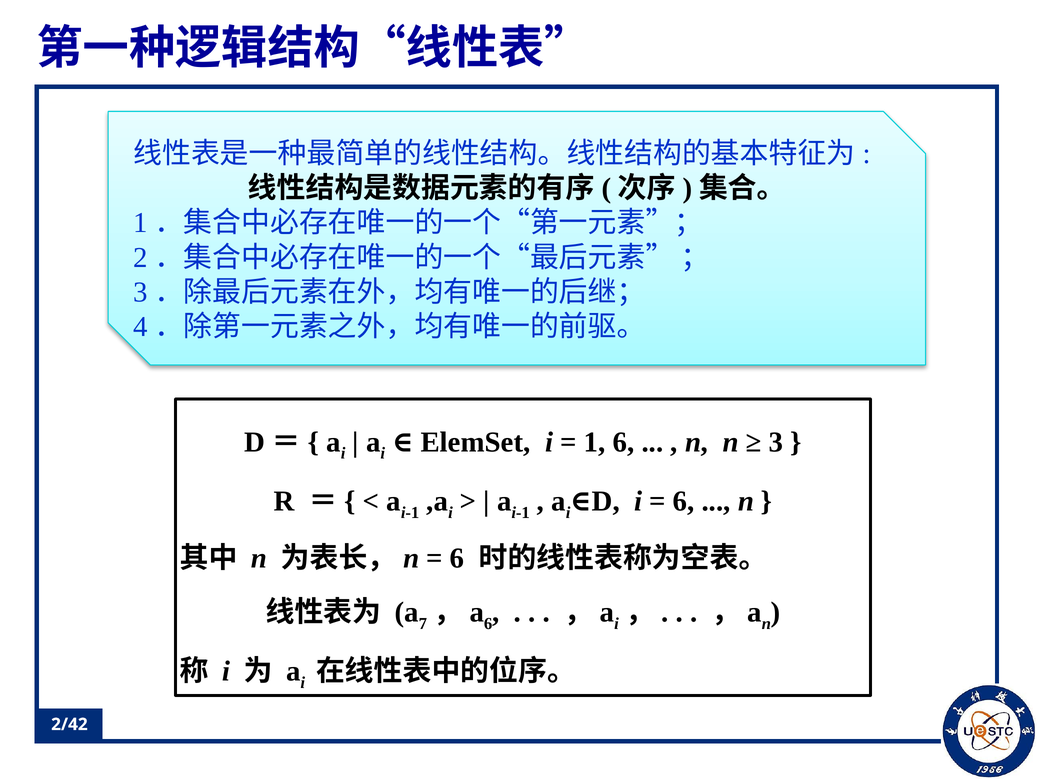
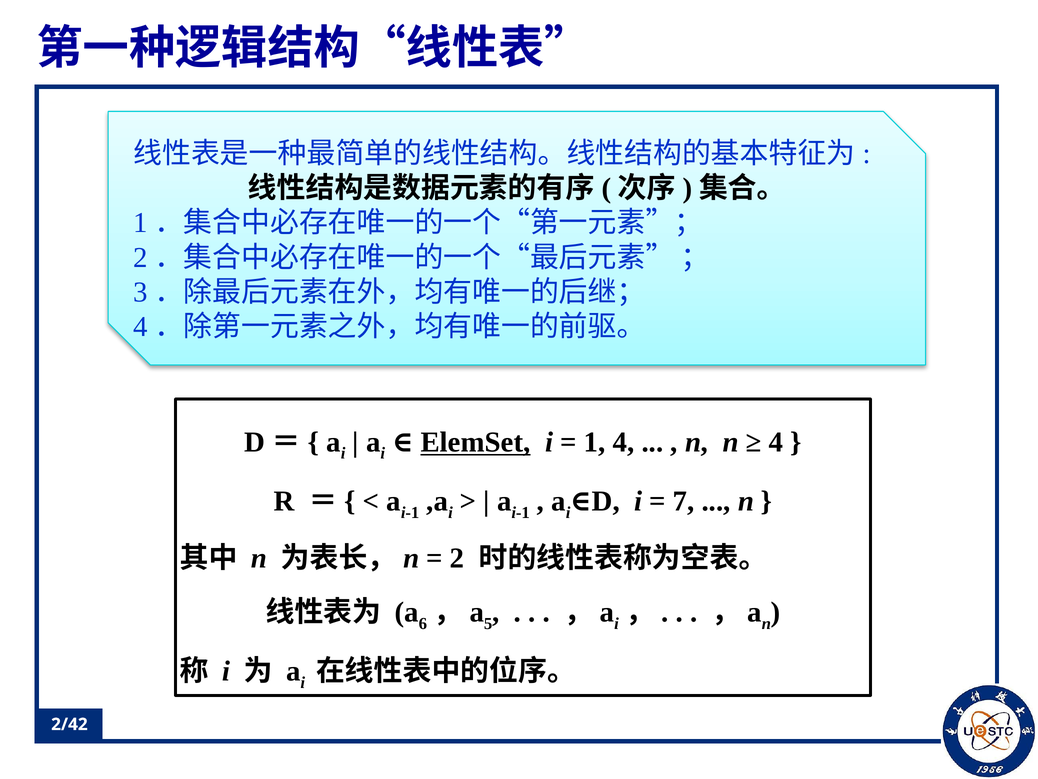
ElemSet underline: none -> present (476, 442)
1 6: 6 -> 4 (624, 442)
3: 3 -> 4 (776, 442)
6: 6 -> 7 (684, 501)
6: 6 -> 2 (457, 558)
7: 7 -> 6 (423, 623)
6: 6 -> 5 (488, 623)
